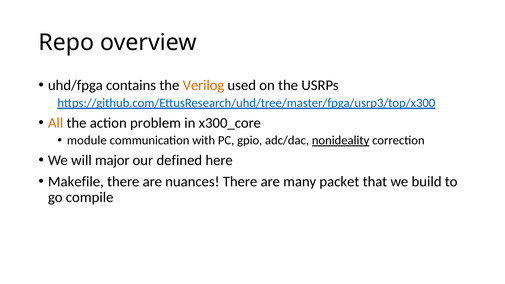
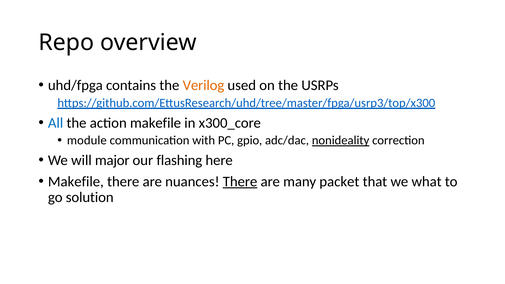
All colour: orange -> blue (56, 123)
action problem: problem -> makefile (156, 123)
defined: defined -> flashing (179, 160)
There underline: none -> present (240, 182)
build: build -> what (427, 182)
compile: compile -> solution (90, 197)
